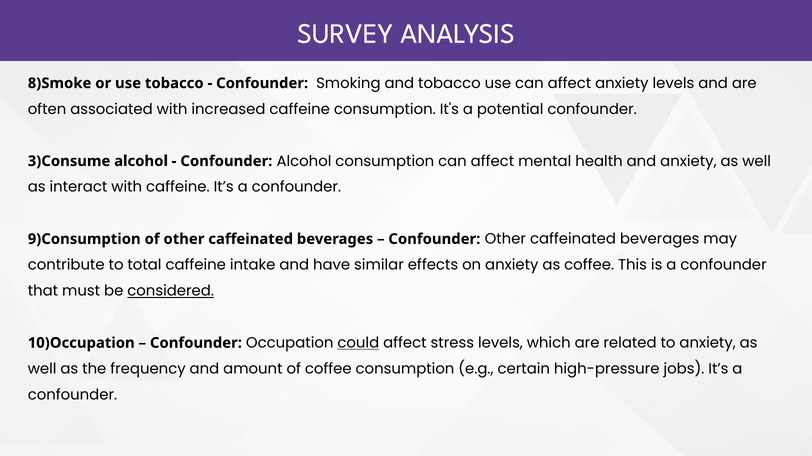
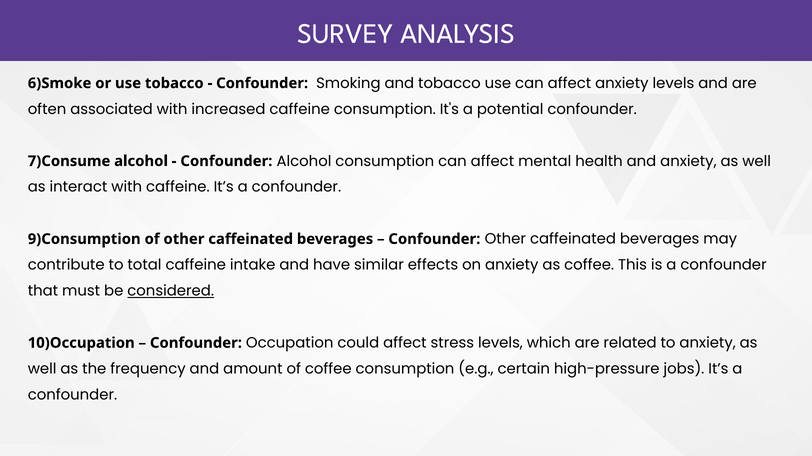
8)Smoke: 8)Smoke -> 6)Smoke (60, 83)
3)Consume: 3)Consume -> 7)Consume (69, 161)
could underline: present -> none (358, 343)
